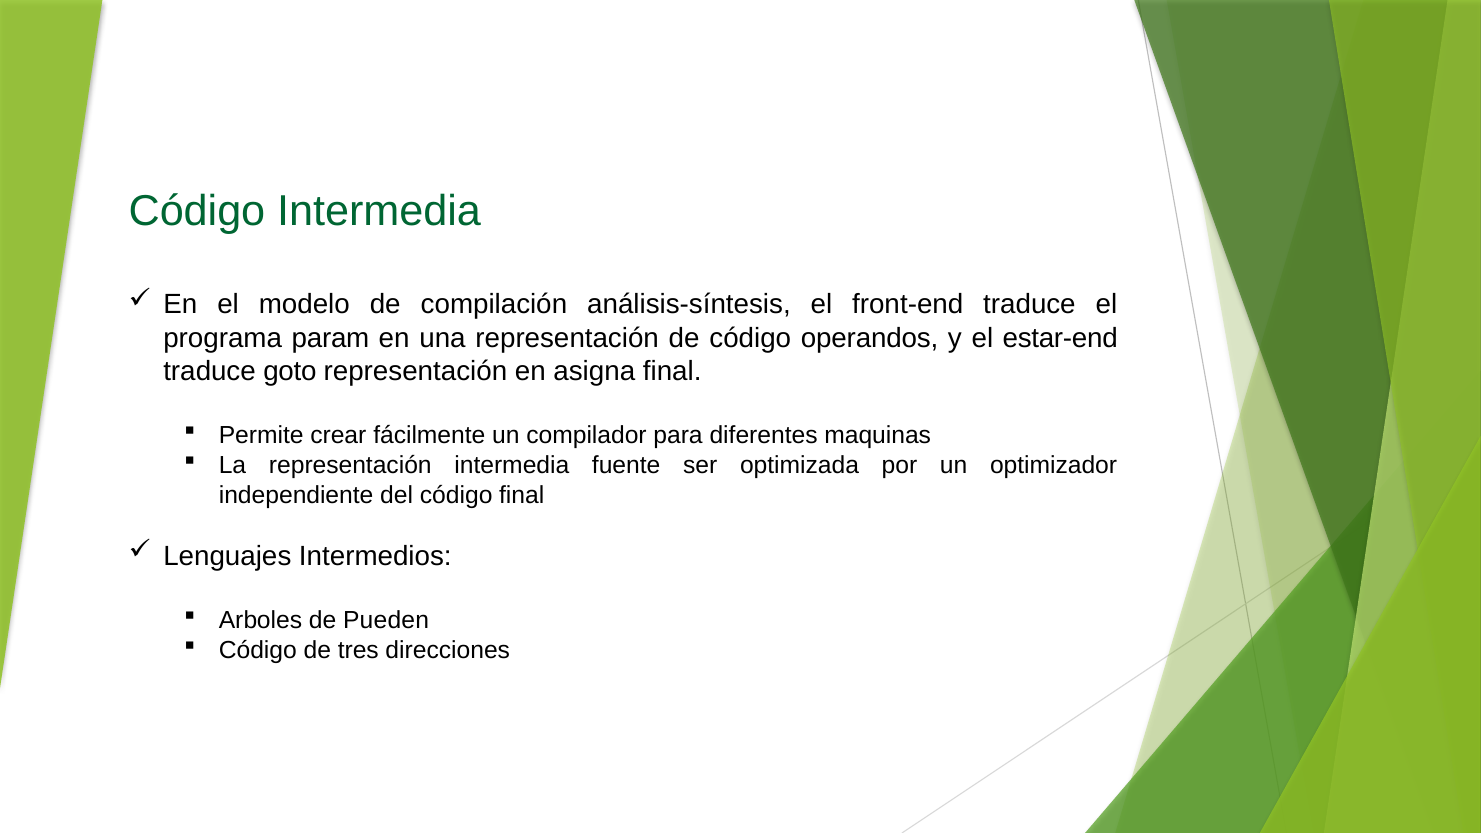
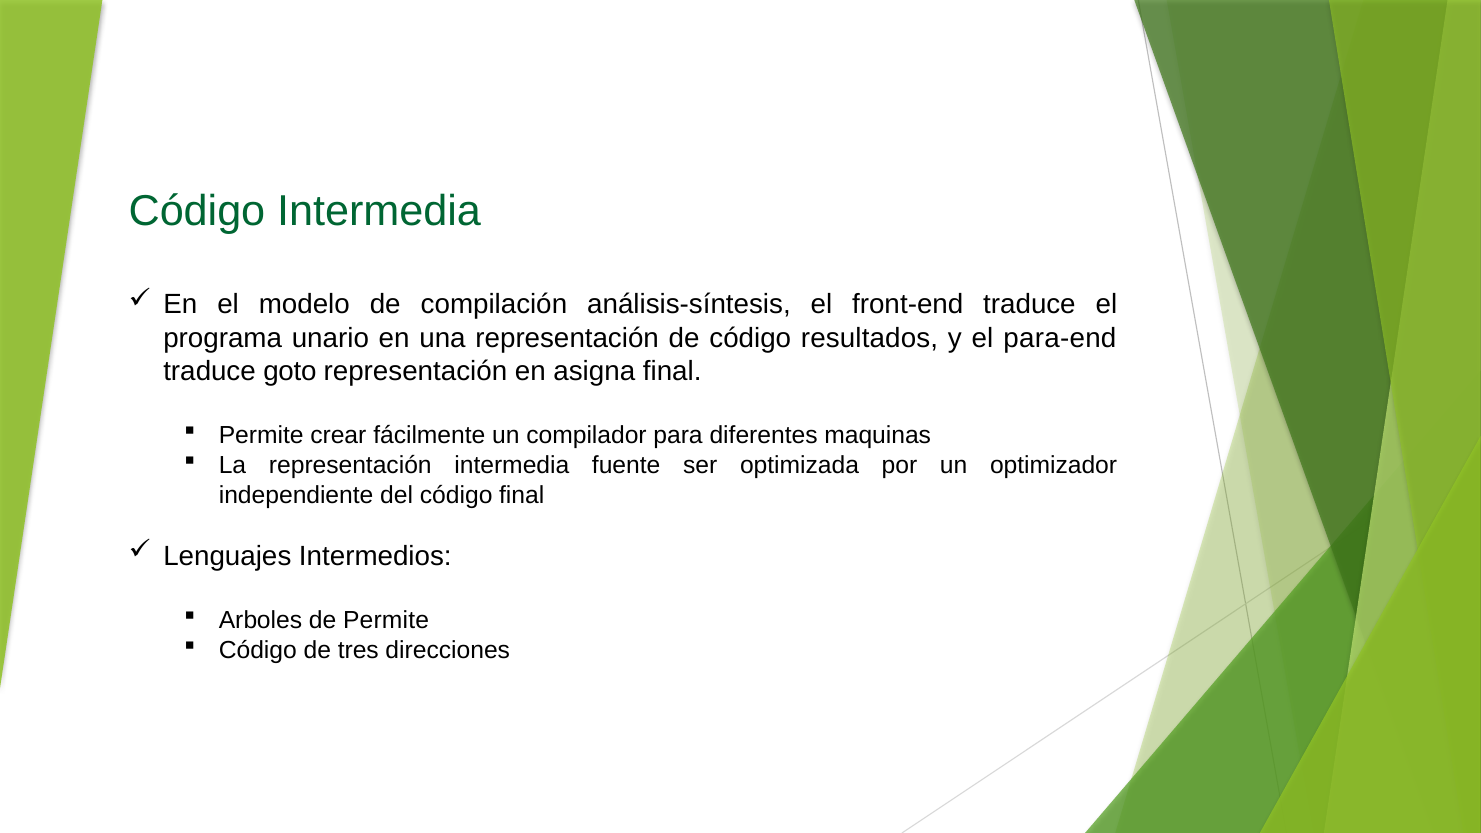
param: param -> unario (330, 338)
operandos: operandos -> resultados (869, 338)
estar-end: estar-end -> para-end (1060, 338)
de Pueden: Pueden -> Permite (386, 621)
